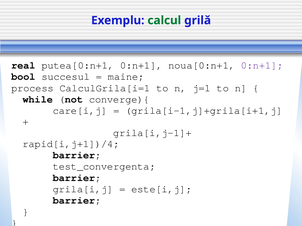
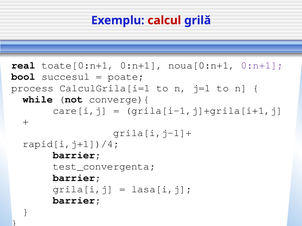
calcul colour: green -> red (164, 20)
putea[0:n+1: putea[0:n+1 -> toate[0:n+1 (78, 65)
maine: maine -> poate (126, 77)
este[i,j: este[i,j -> lasa[i,j (162, 189)
